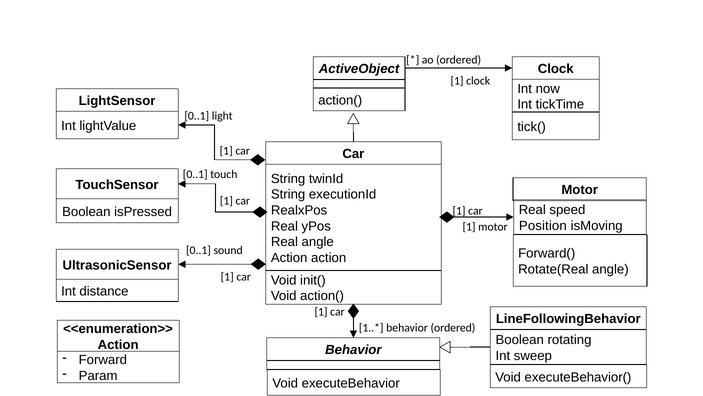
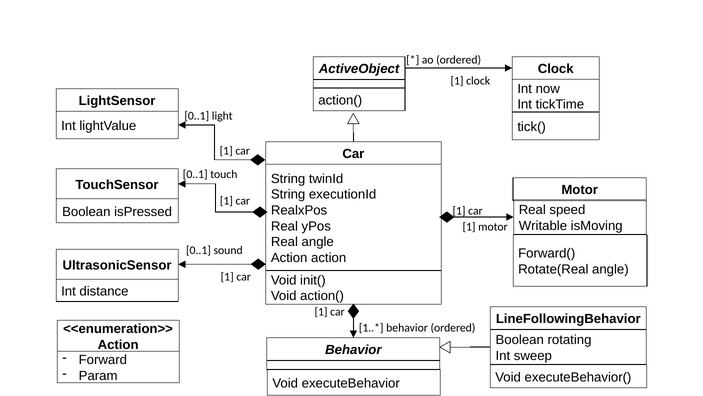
Position: Position -> Writable (543, 226)
